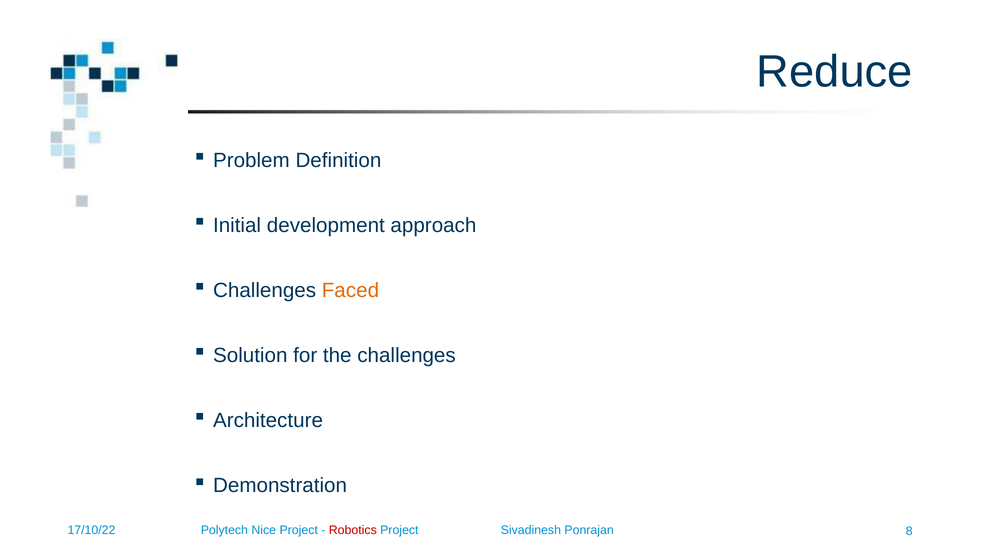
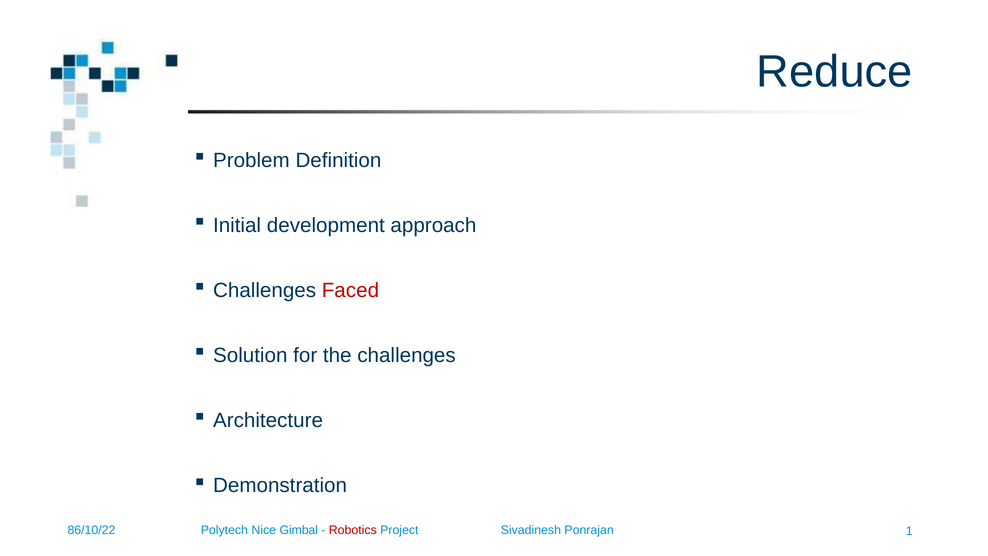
Faced colour: orange -> red (350, 290)
17/10/22: 17/10/22 -> 86/10/22 (91, 530)
Nice Project: Project -> Gimbal (299, 530)
8: 8 -> 1 (909, 531)
